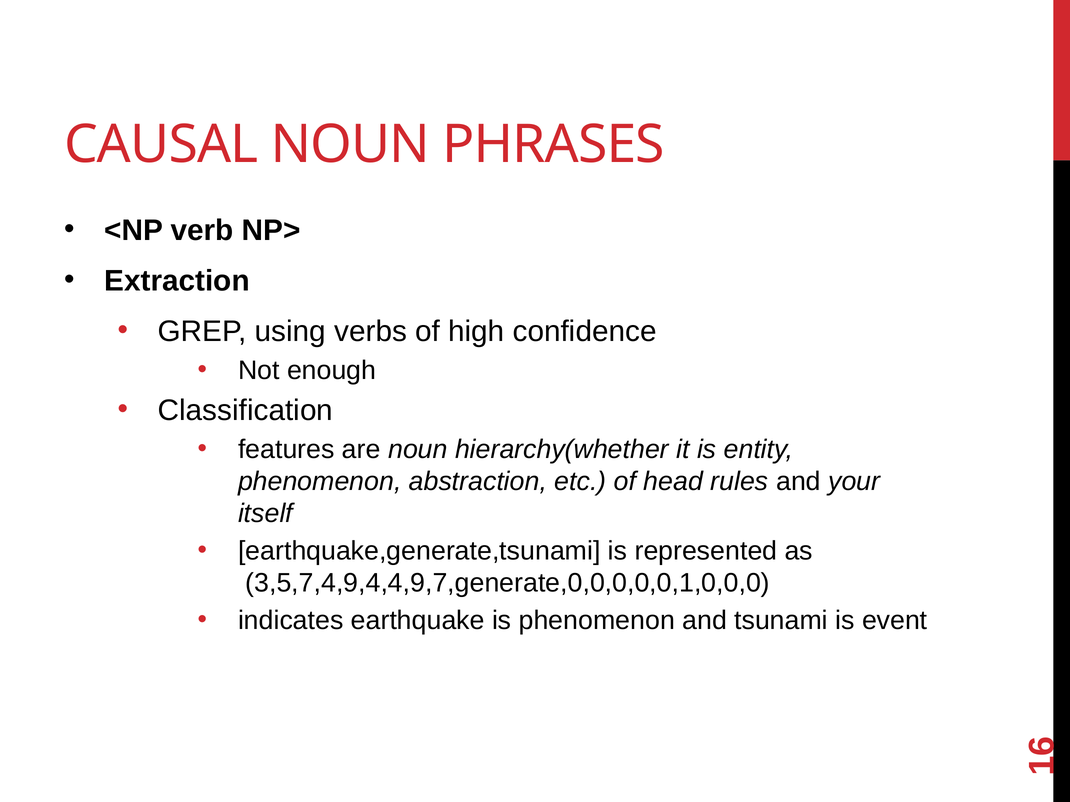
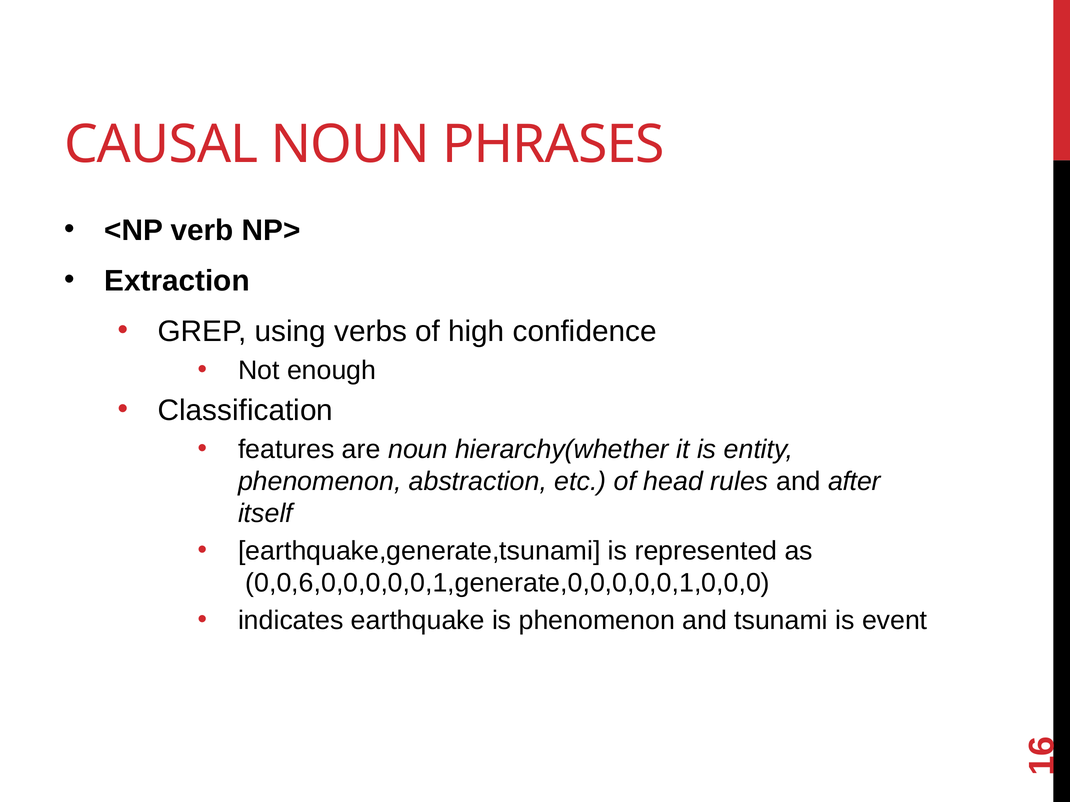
your: your -> after (854, 482)
3,5,7,4,9,4,4,9,7,generate,0,0,0,0,0,1,0,0,0: 3,5,7,4,9,4,4,9,7,generate,0,0,0,0,0,1,0,0,0 -> 0,0,6,0,0,0,0,0,1,generate,0,0,0,0,0,1,0,0,0 (508, 583)
